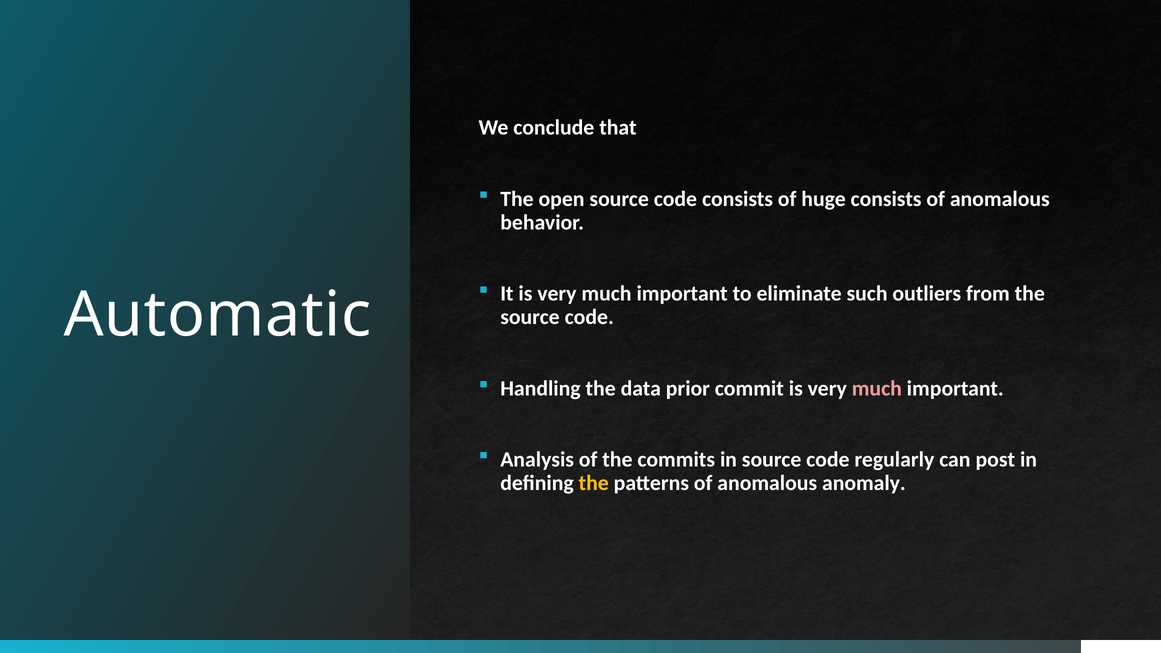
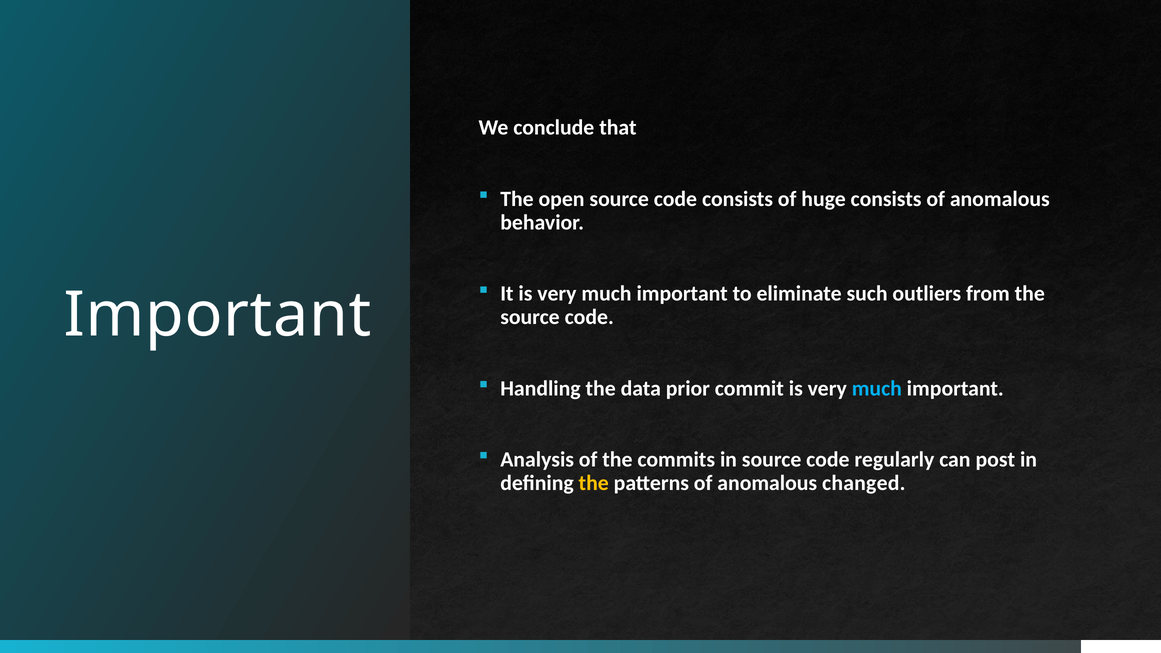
Automatic: Automatic -> Important (218, 315)
much colour: pink -> light blue (877, 388)
anomaly: anomaly -> changed (864, 483)
